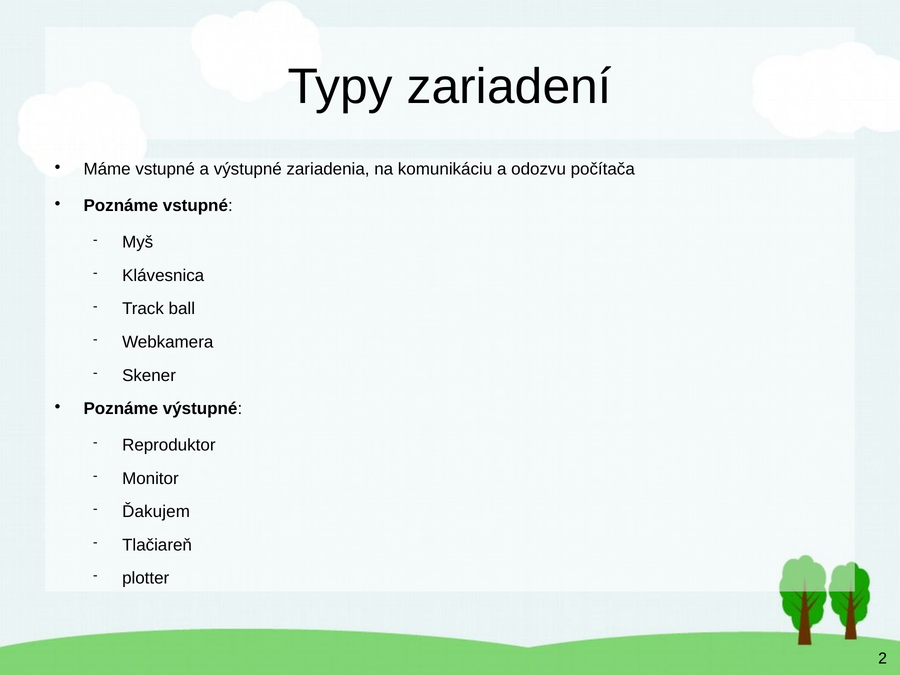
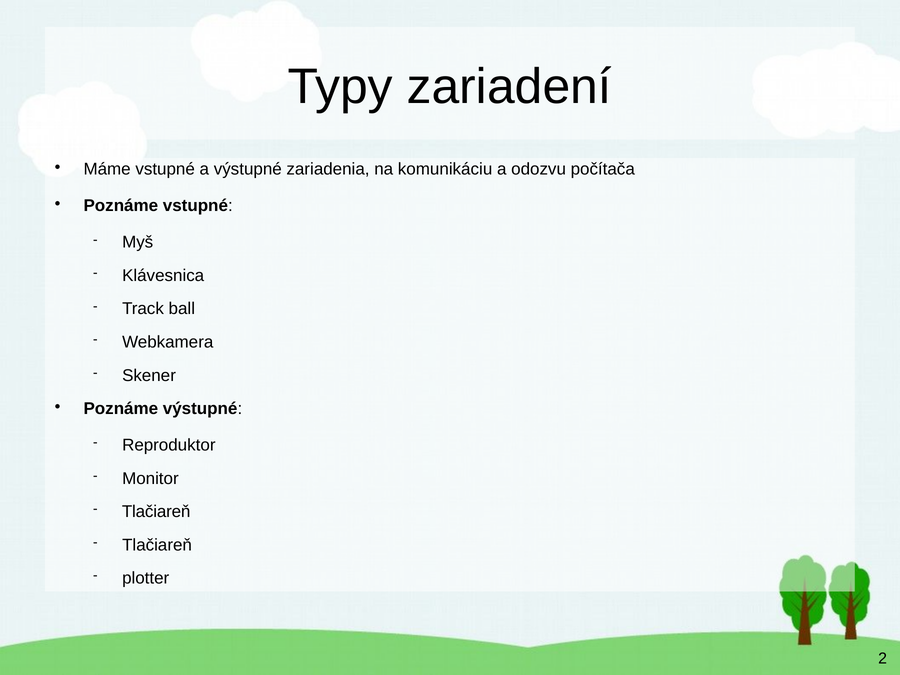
Ďakujem: Ďakujem -> Tlačiareň (156, 512)
